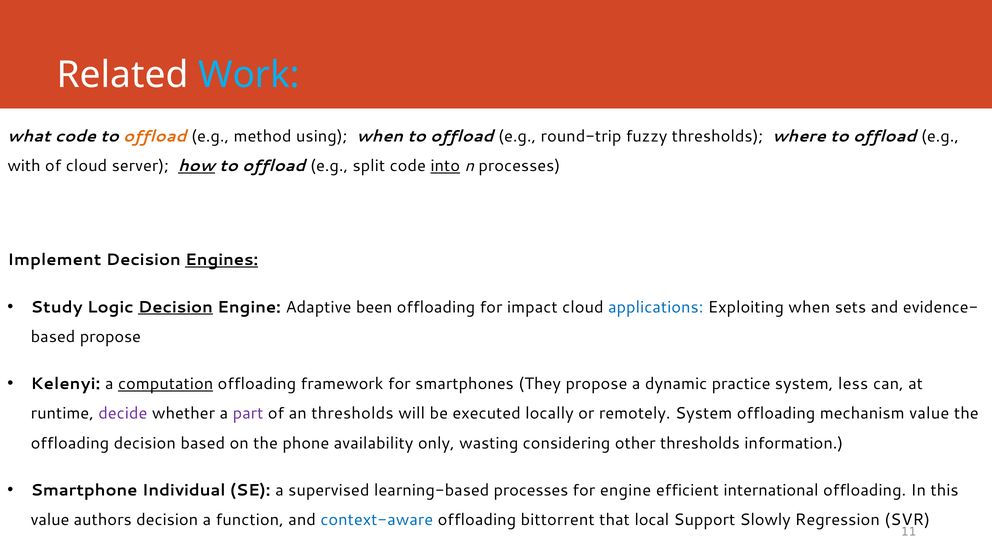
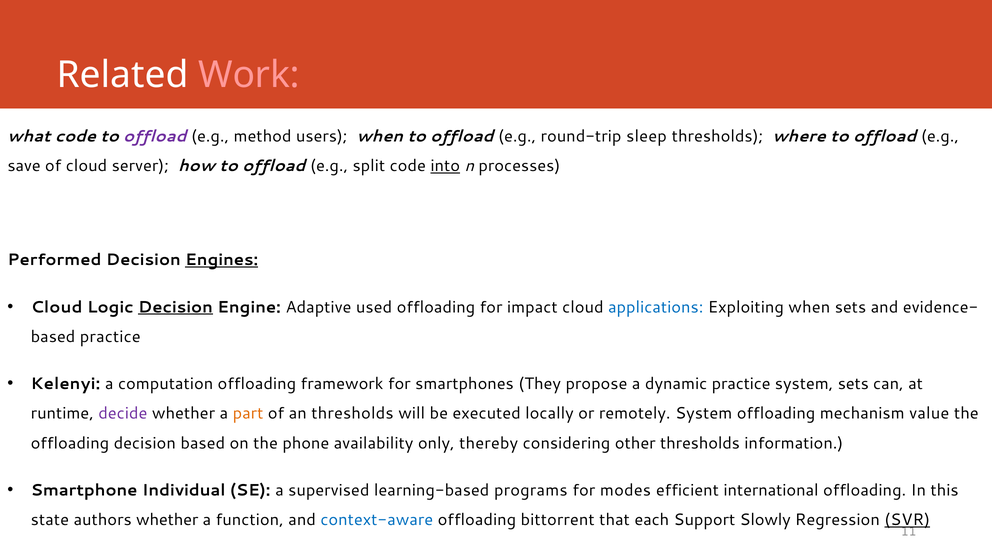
Work colour: light blue -> pink (249, 75)
offload colour: orange -> purple (155, 136)
using: using -> users (322, 136)
fuzzy: fuzzy -> sleep (646, 136)
with: with -> save (24, 166)
how underline: present -> none (197, 166)
Implement: Implement -> Performed (54, 260)
Study: Study -> Cloud (57, 307)
been: been -> used (374, 307)
based propose: propose -> practice (110, 337)
computation underline: present -> none (166, 384)
system less: less -> sets (853, 384)
part colour: purple -> orange (248, 414)
wasting: wasting -> thereby (489, 443)
learning-based processes: processes -> programs (531, 490)
for engine: engine -> modes (626, 490)
value: value -> state (50, 520)
authors decision: decision -> whether (167, 520)
local: local -> each (652, 520)
SVR underline: none -> present (907, 520)
